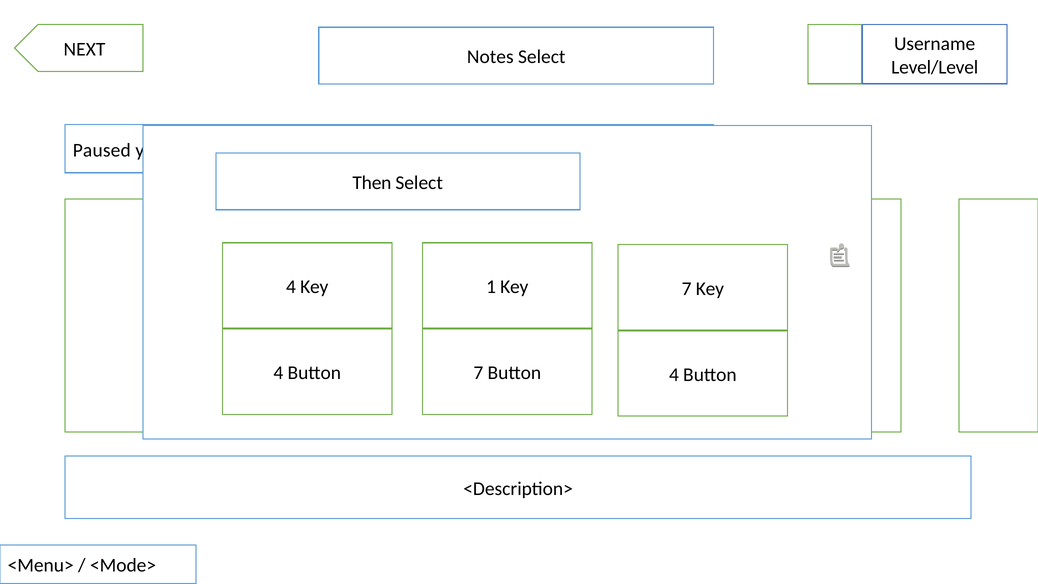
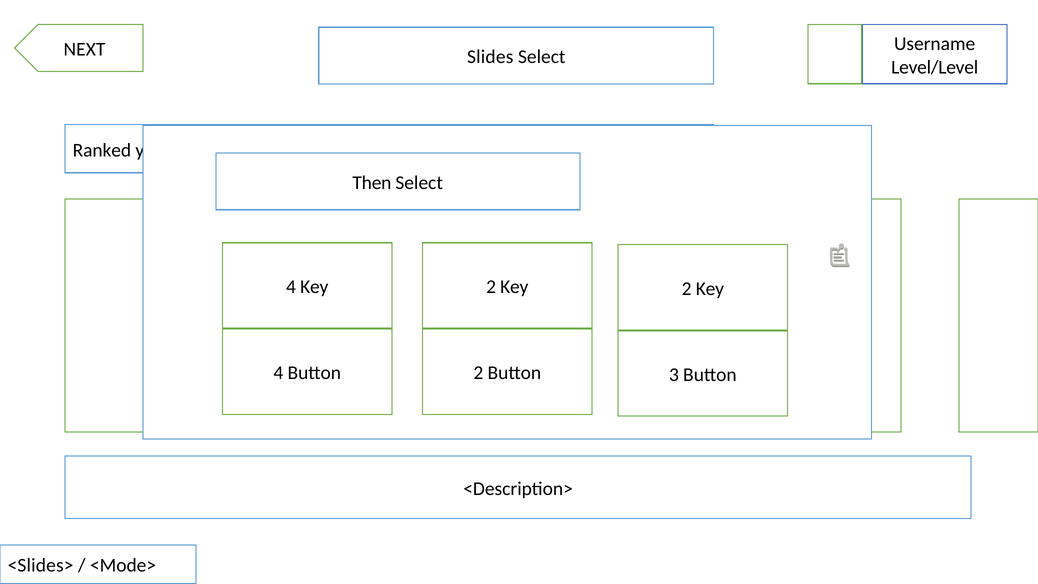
Notes: Notes -> Slides (490, 57)
Paused: Paused -> Ranked (102, 150)
4 Key 1: 1 -> 2 (491, 287)
7: 7 -> 2 (687, 289)
Button 7: 7 -> 2 (478, 373)
Button 4: 4 -> 3 (674, 375)
<Menu>: <Menu> -> <Slides> (41, 565)
